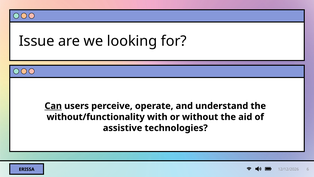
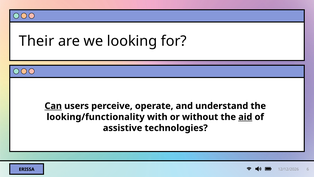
Issue: Issue -> Their (37, 41)
without/functionality: without/functionality -> looking/functionality (96, 117)
aid underline: none -> present (245, 117)
